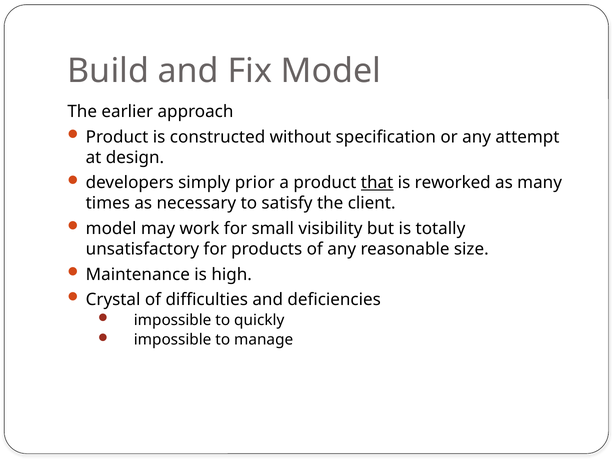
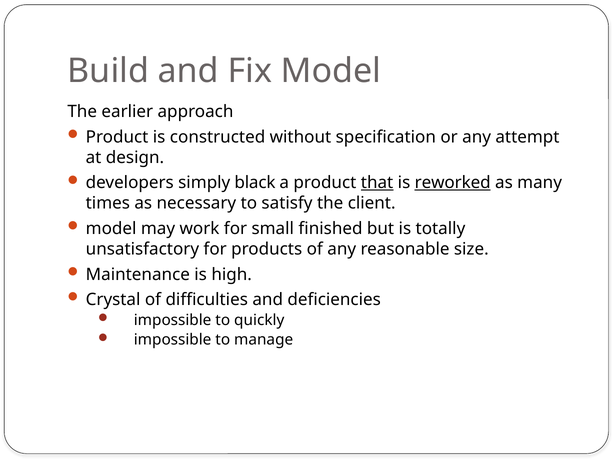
prior: prior -> black (255, 183)
reworked underline: none -> present (453, 183)
visibility: visibility -> finished (331, 228)
